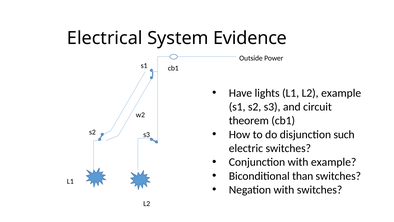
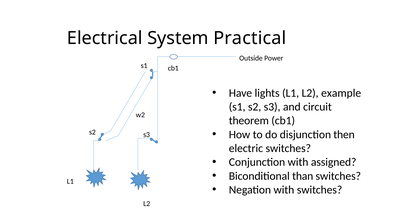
Evidence: Evidence -> Practical (250, 38)
such: such -> then (344, 134)
with example: example -> assigned (334, 162)
